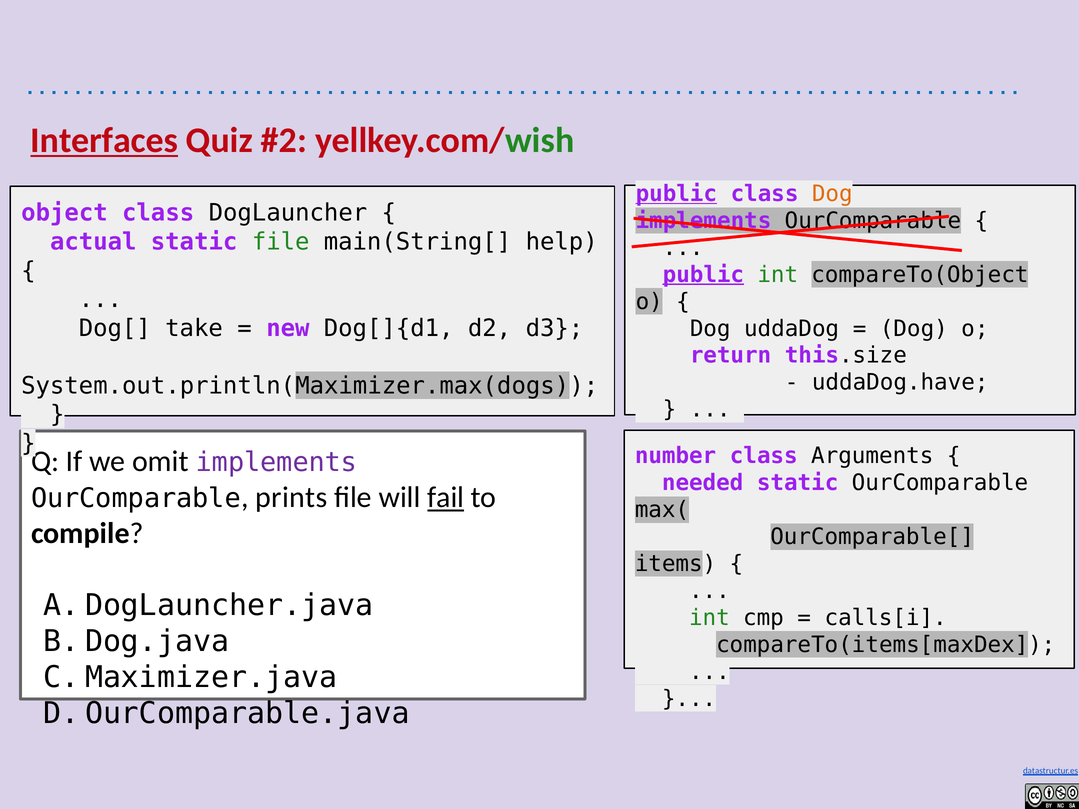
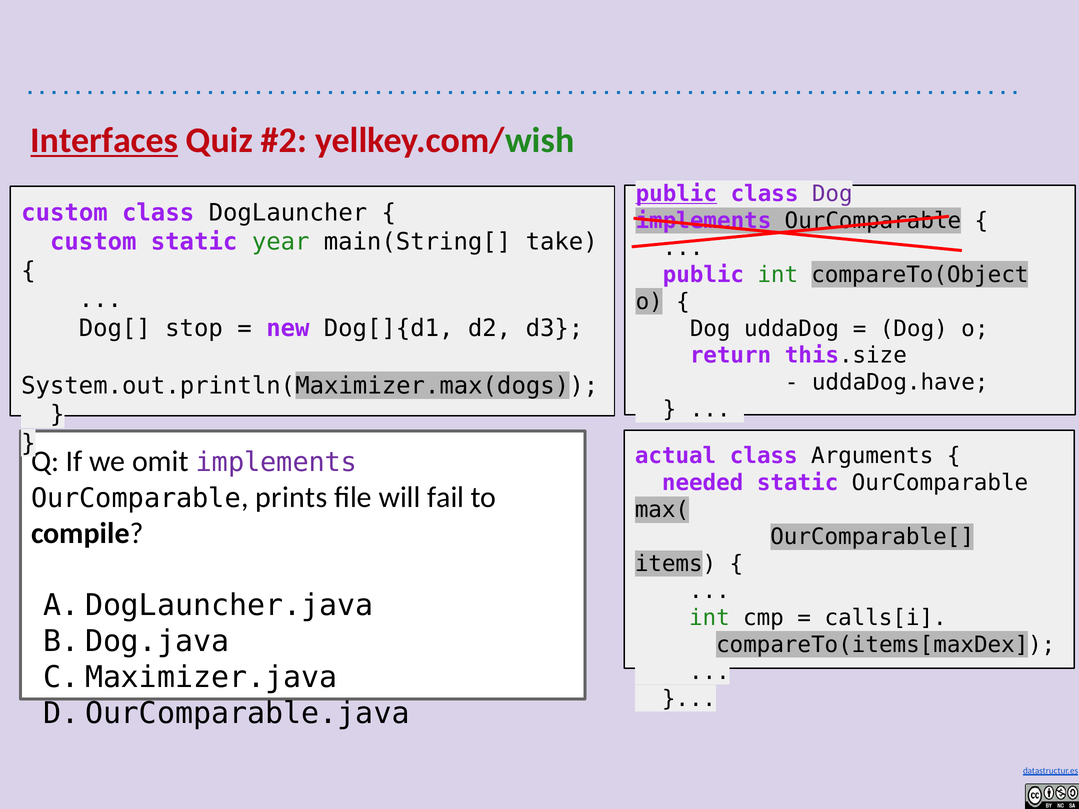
Dog colour: orange -> purple (832, 194)
object: object -> custom (64, 213)
actual: actual -> custom (93, 242)
static file: file -> year (281, 242)
help: help -> take (562, 242)
public underline: present -> none (703, 275)
take: take -> stop (194, 328)
number: number -> actual (676, 456)
fail underline: present -> none (446, 498)
